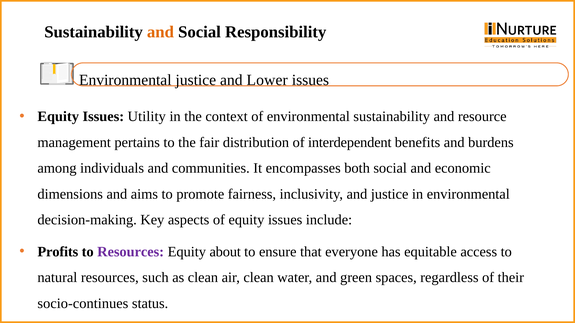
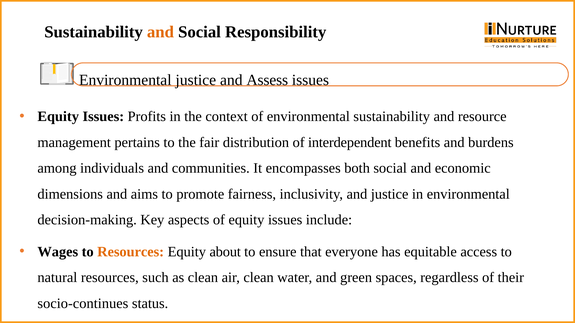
Lower: Lower -> Assess (267, 80)
Utility: Utility -> Profits (147, 117)
Profits: Profits -> Wages (58, 252)
Resources colour: purple -> orange (131, 252)
